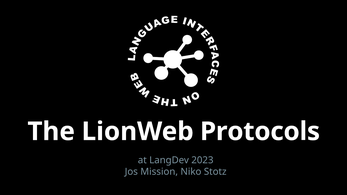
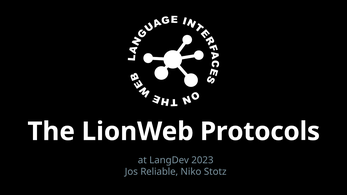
Mission: Mission -> Reliable (159, 172)
